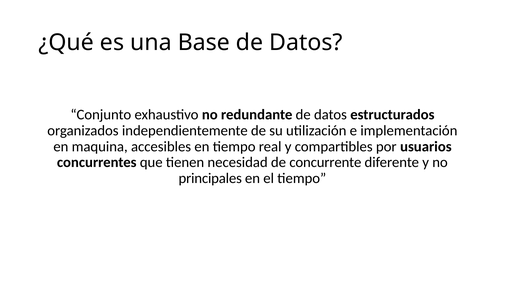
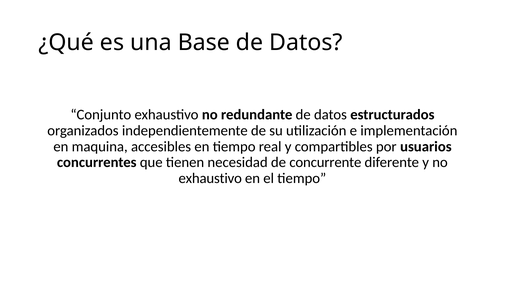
principales: principales -> exhaustivo (210, 178)
